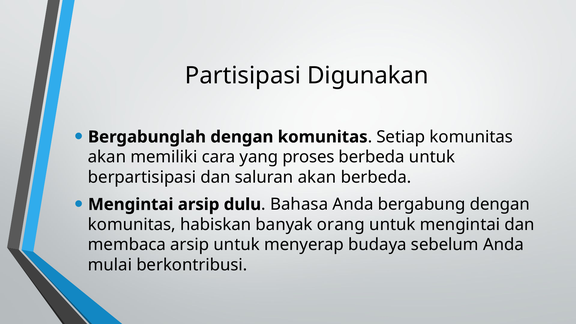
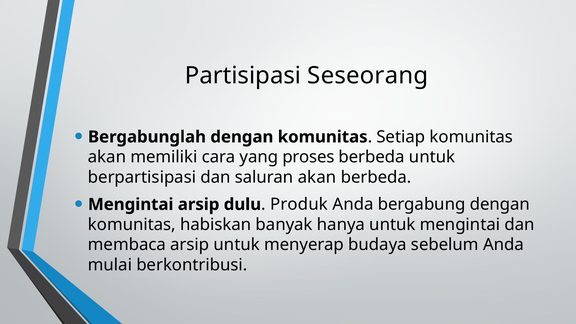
Digunakan: Digunakan -> Seseorang (368, 75)
Bahasa: Bahasa -> Produk (299, 204)
orang: orang -> hanya (341, 225)
